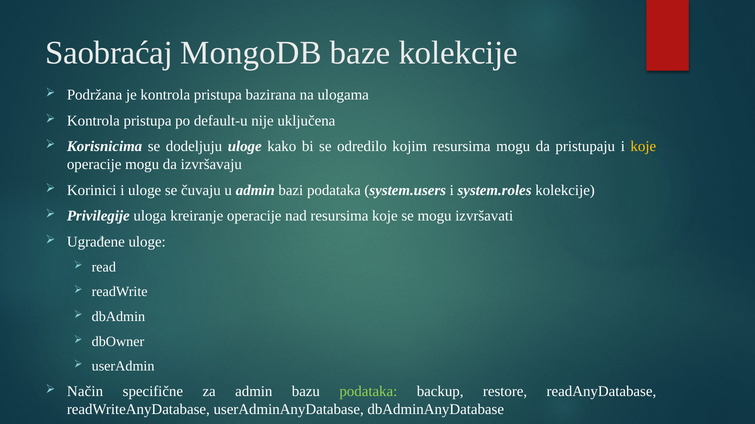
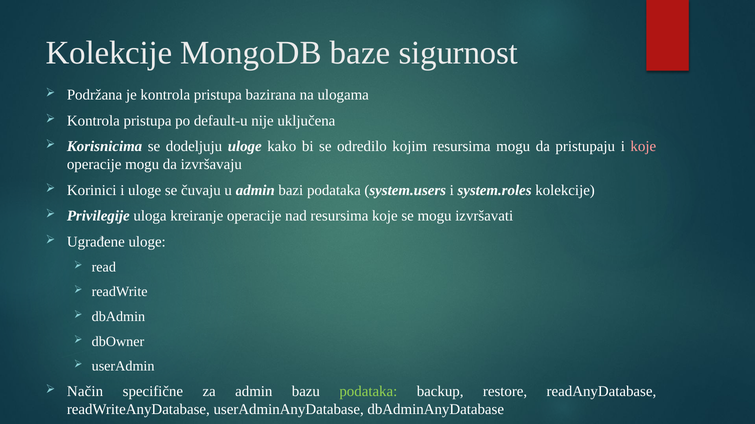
Saobraćaj: Saobraćaj -> Kolekcije (109, 53)
baze kolekcije: kolekcije -> sigurnost (458, 53)
koje colour: yellow -> pink (643, 147)
